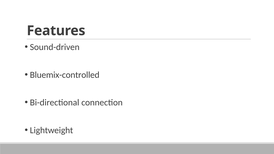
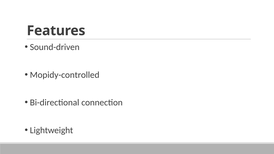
Bluemix-controlled: Bluemix-controlled -> Mopidy-controlled (65, 75)
